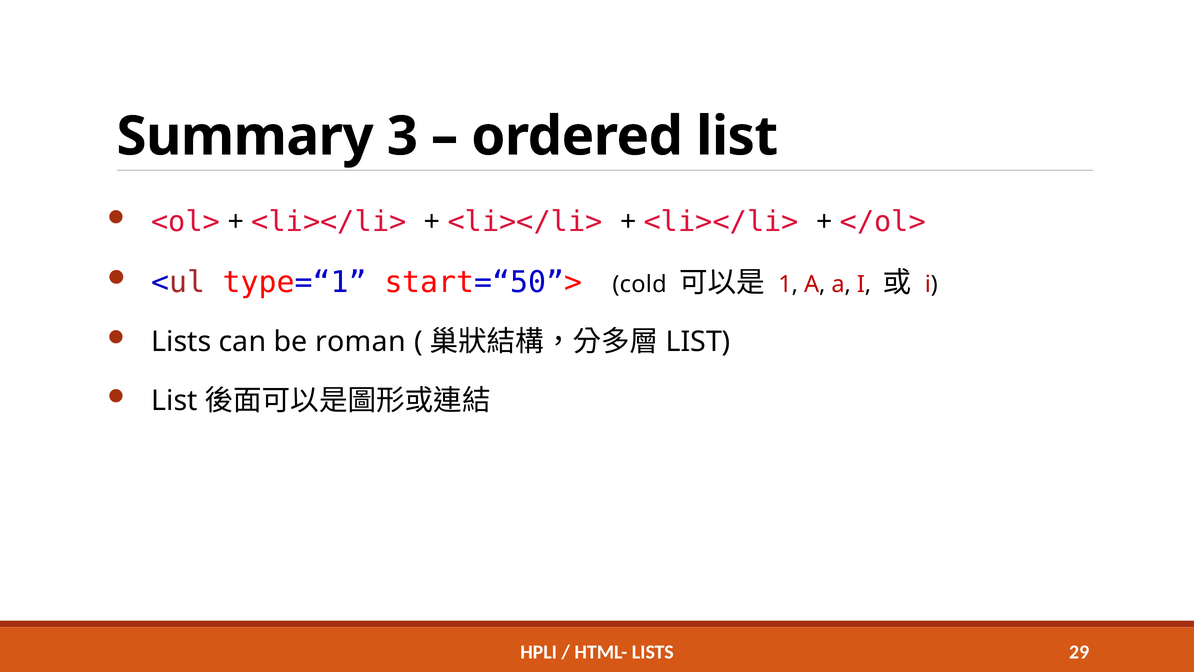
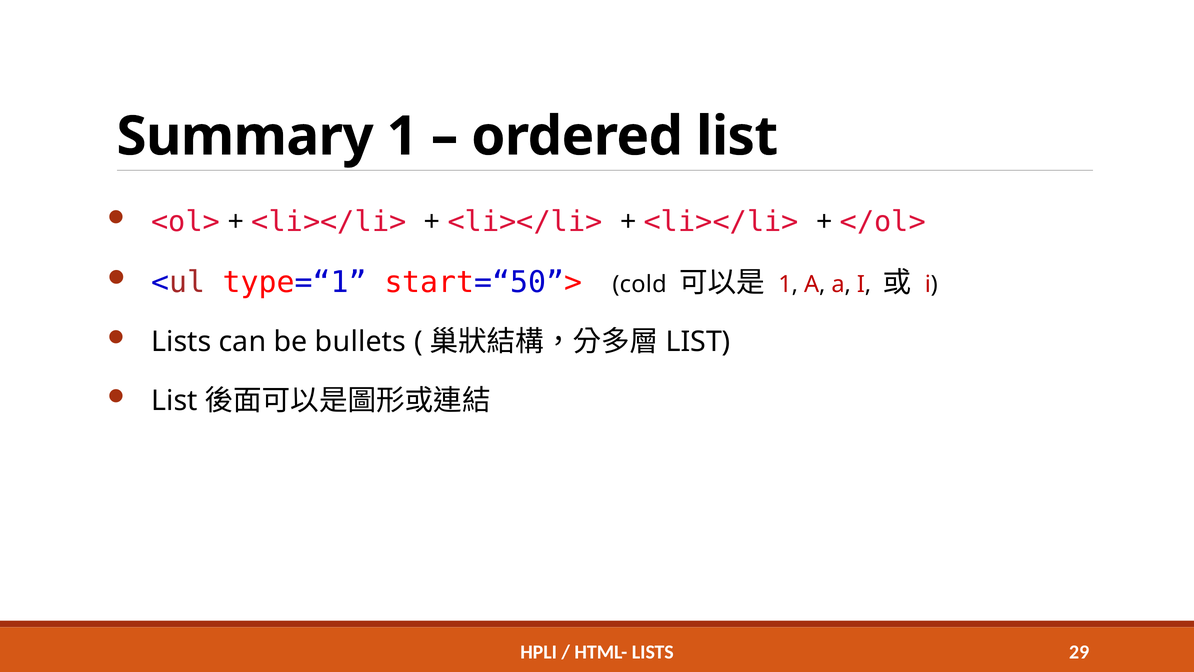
Summary 3: 3 -> 1 (402, 136)
roman: roman -> bullets (361, 342)
